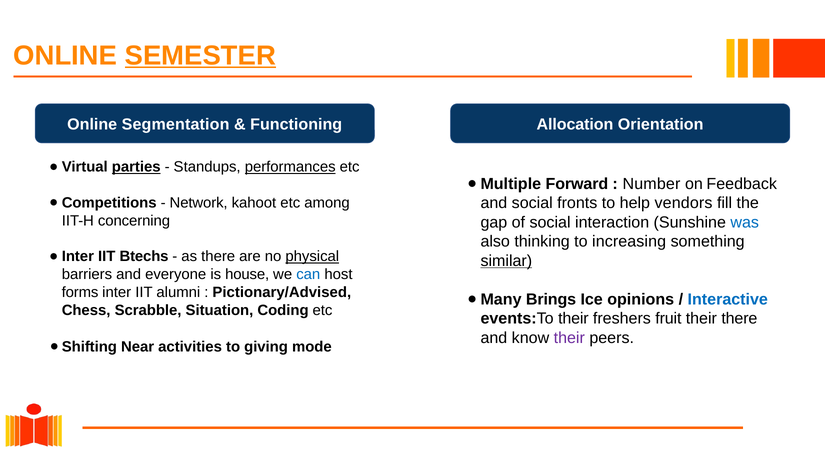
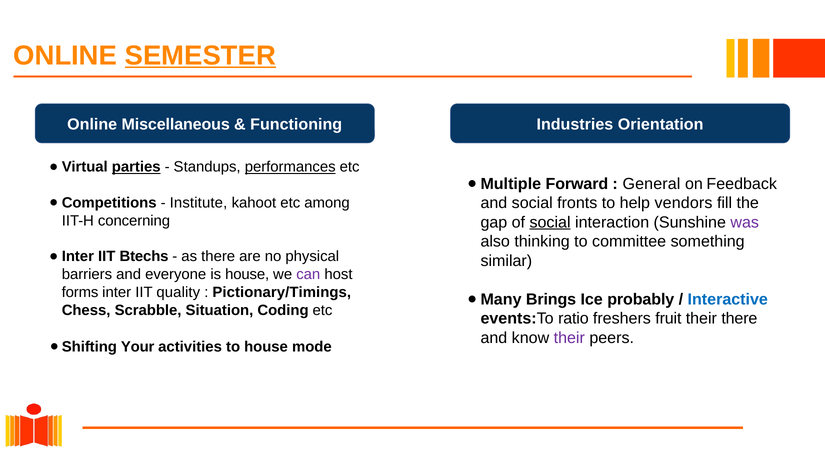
Segmentation: Segmentation -> Miscellaneous (176, 124)
Allocation: Allocation -> Industries (575, 124)
Number: Number -> General (651, 184)
Network: Network -> Institute (198, 203)
social underline: none -> present (550, 222)
was colour: blue -> purple (745, 222)
increasing: increasing -> committee (629, 242)
physical underline: present -> none (312, 257)
similar underline: present -> none (506, 261)
can colour: blue -> purple (308, 274)
alumni: alumni -> quality (178, 292)
Pictionary/Advised: Pictionary/Advised -> Pictionary/Timings (282, 292)
opinions: opinions -> probably (641, 299)
events:To their: their -> ratio (573, 319)
Near: Near -> Your (138, 347)
to giving: giving -> house (266, 347)
